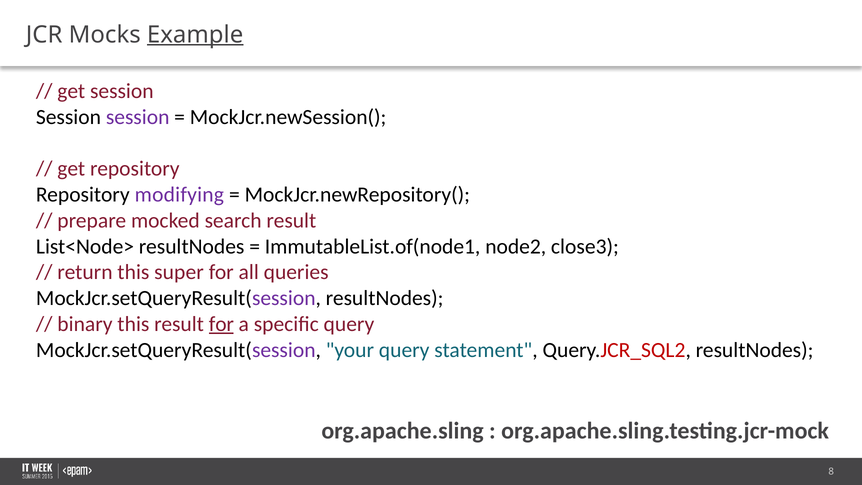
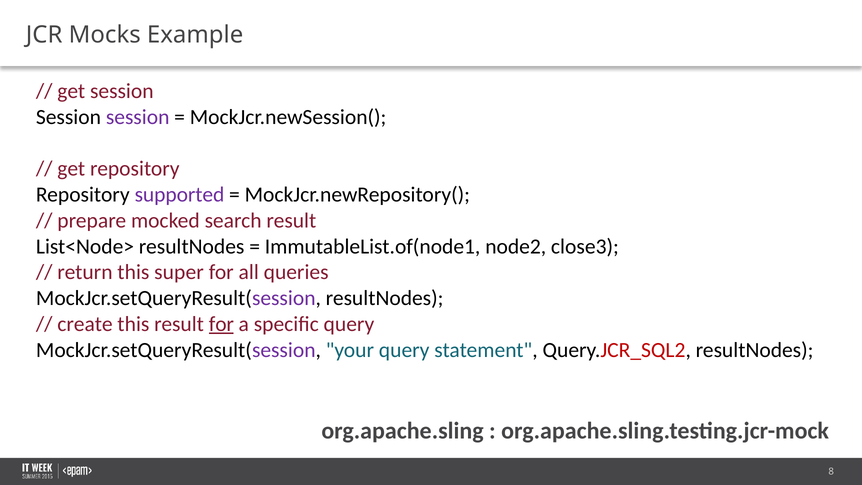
Example underline: present -> none (195, 35)
modifying: modifying -> supported (179, 195)
binary: binary -> create (85, 324)
